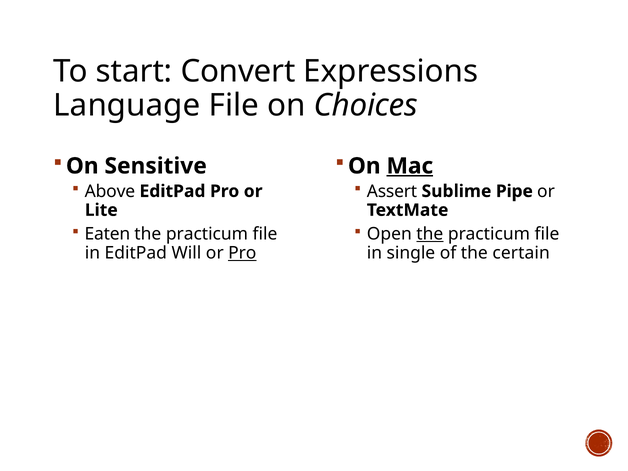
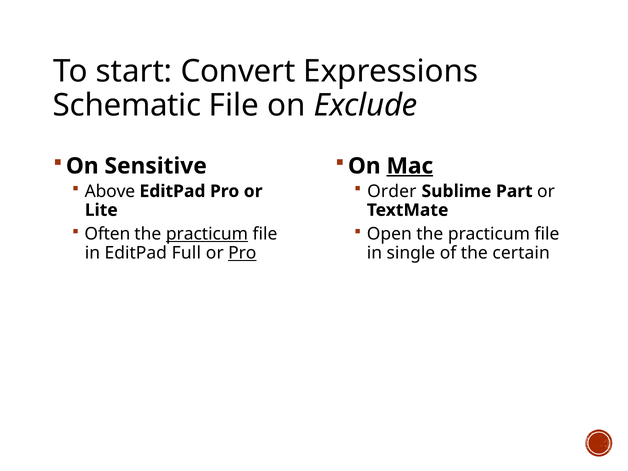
Language: Language -> Schematic (127, 105)
Choices: Choices -> Exclude (366, 105)
Assert: Assert -> Order (392, 191)
Pipe: Pipe -> Part (514, 191)
Eaten: Eaten -> Often (107, 234)
practicum underline: none -> present (207, 234)
the underline: present -> none (430, 234)
Will: Will -> Full (186, 253)
